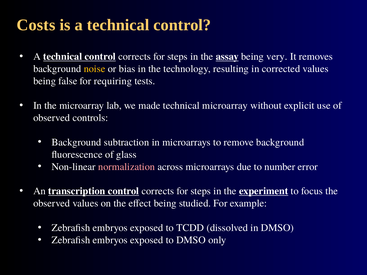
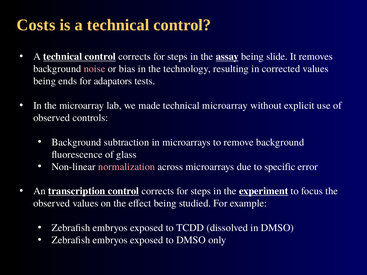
very: very -> slide (277, 57)
noise colour: yellow -> pink (95, 69)
false: false -> ends (68, 81)
requiring: requiring -> adapators (113, 81)
number: number -> specific (280, 167)
